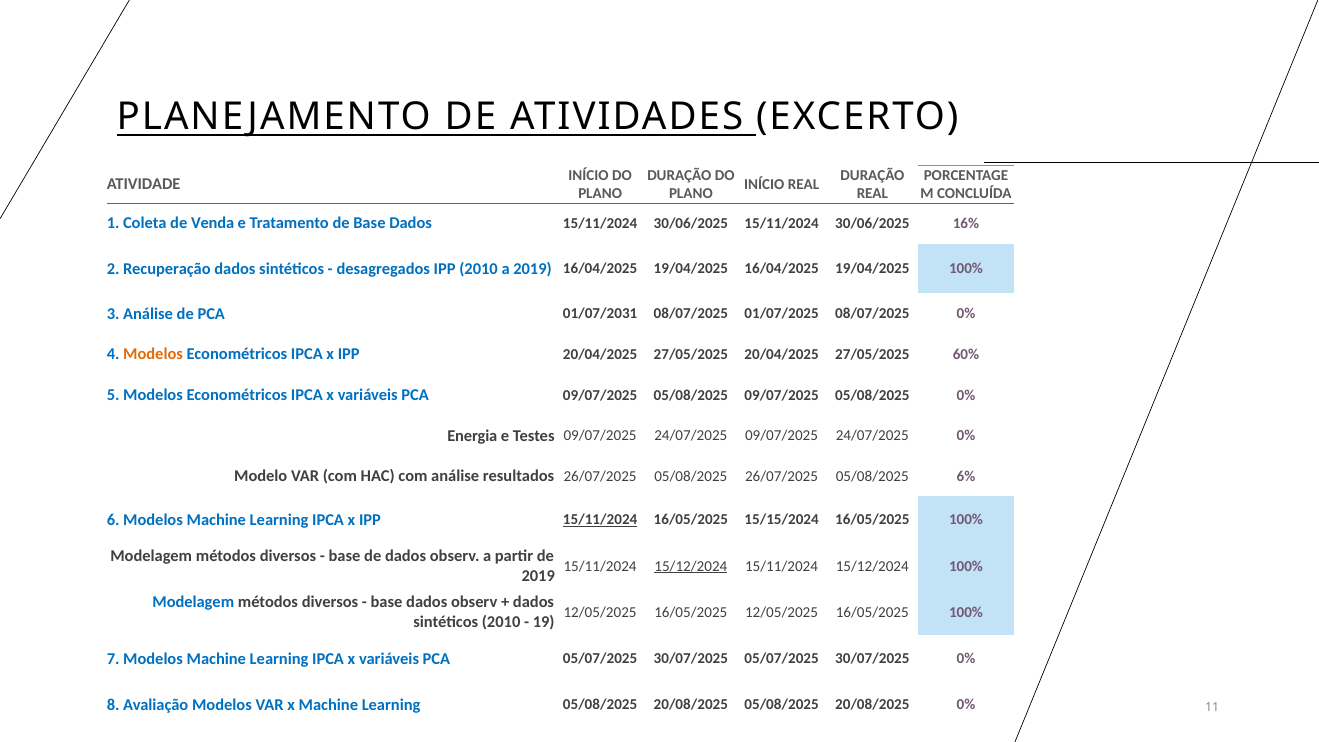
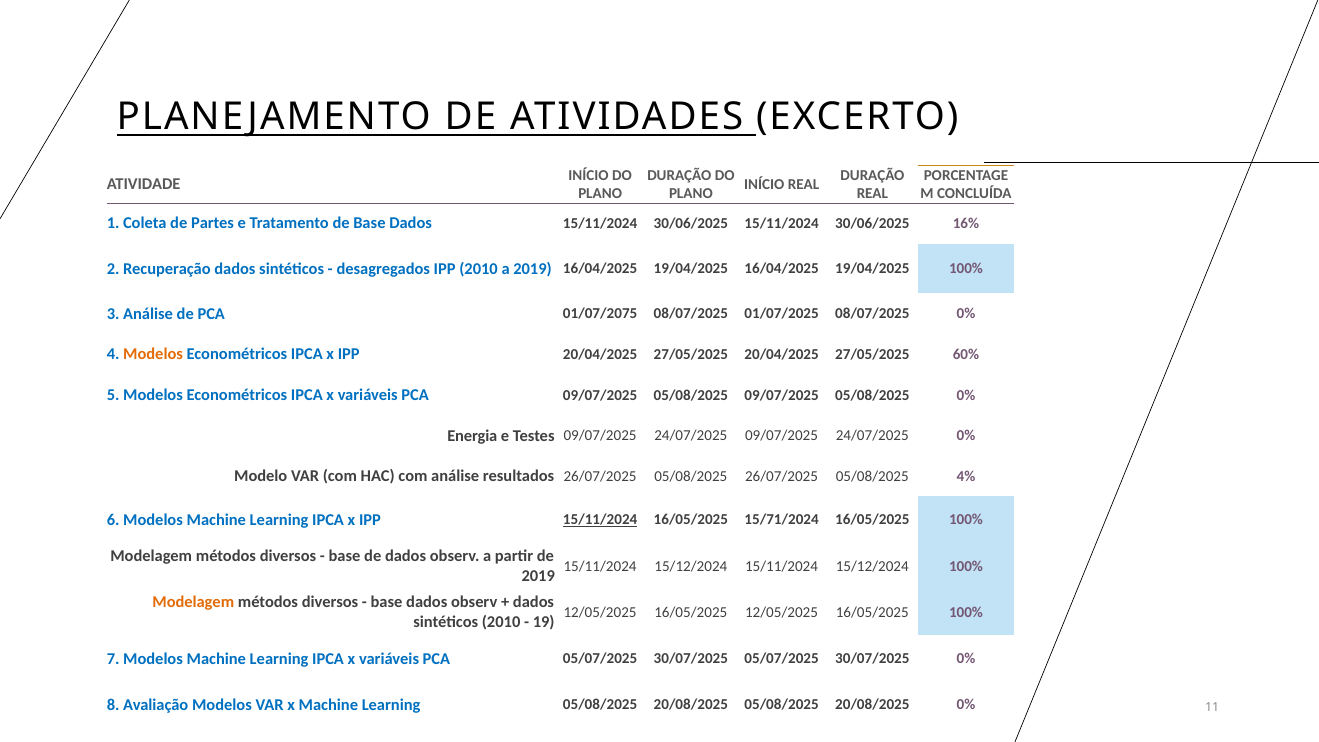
Venda: Venda -> Partes (213, 223)
01/07/2031: 01/07/2031 -> 01/07/2075 (600, 314)
6%: 6% -> 4% (966, 476)
15/15/2024: 15/15/2024 -> 15/71/2024 (782, 520)
15/12/2024 underline: present -> none (691, 566)
Modelagem colour: blue -> orange (193, 602)
